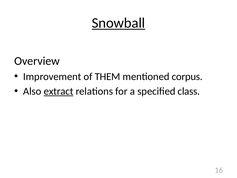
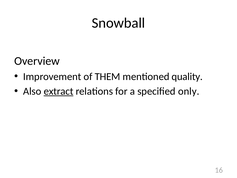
Snowball underline: present -> none (118, 23)
corpus: corpus -> quality (187, 76)
class: class -> only (189, 91)
